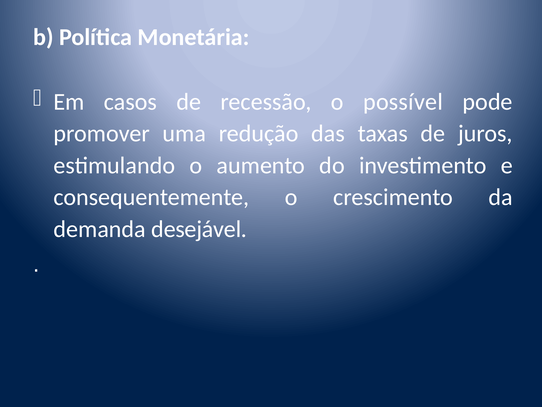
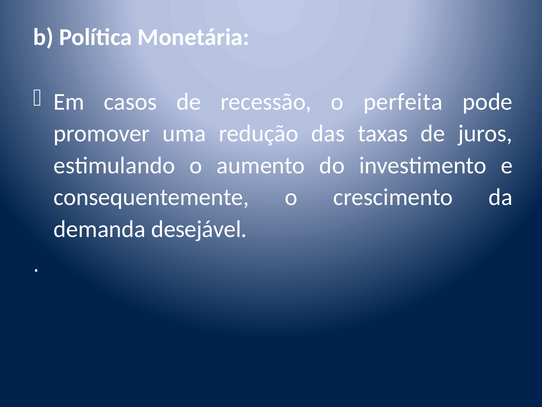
possível: possível -> perfeita (403, 102)
